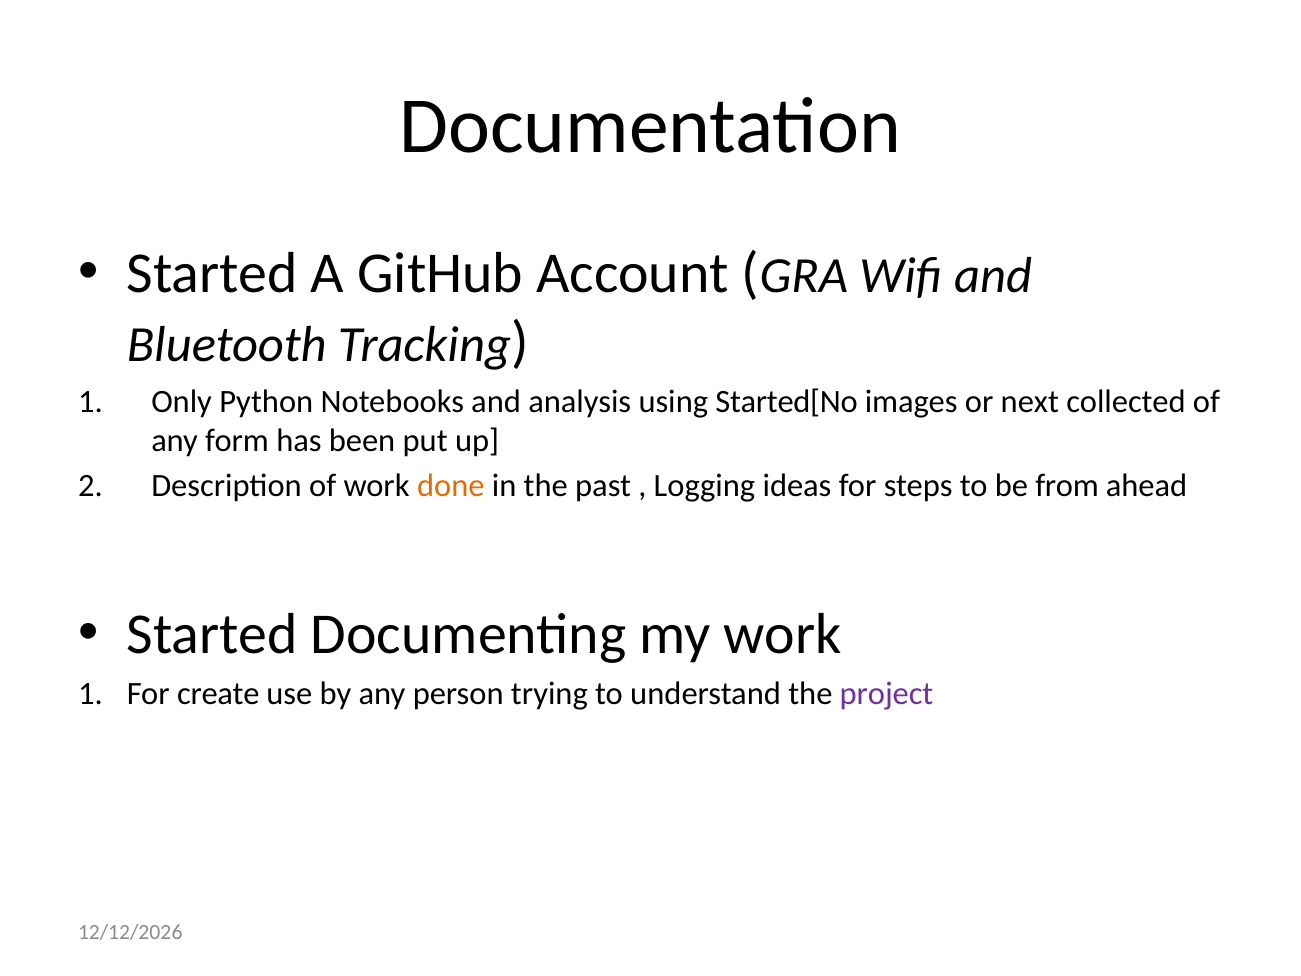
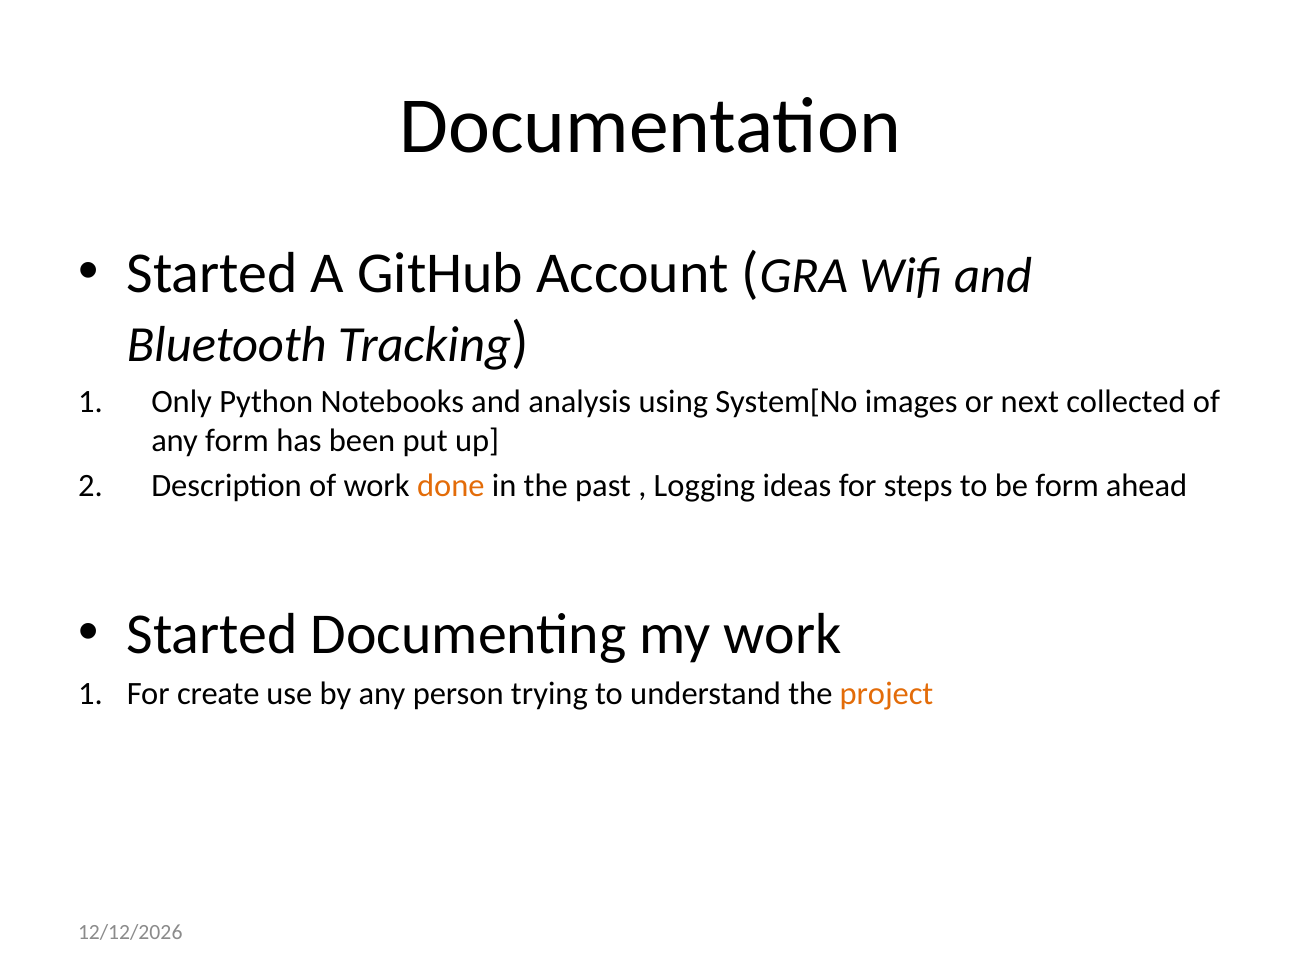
Started[No: Started[No -> System[No (786, 401)
be from: from -> form (1067, 486)
project colour: purple -> orange (887, 693)
